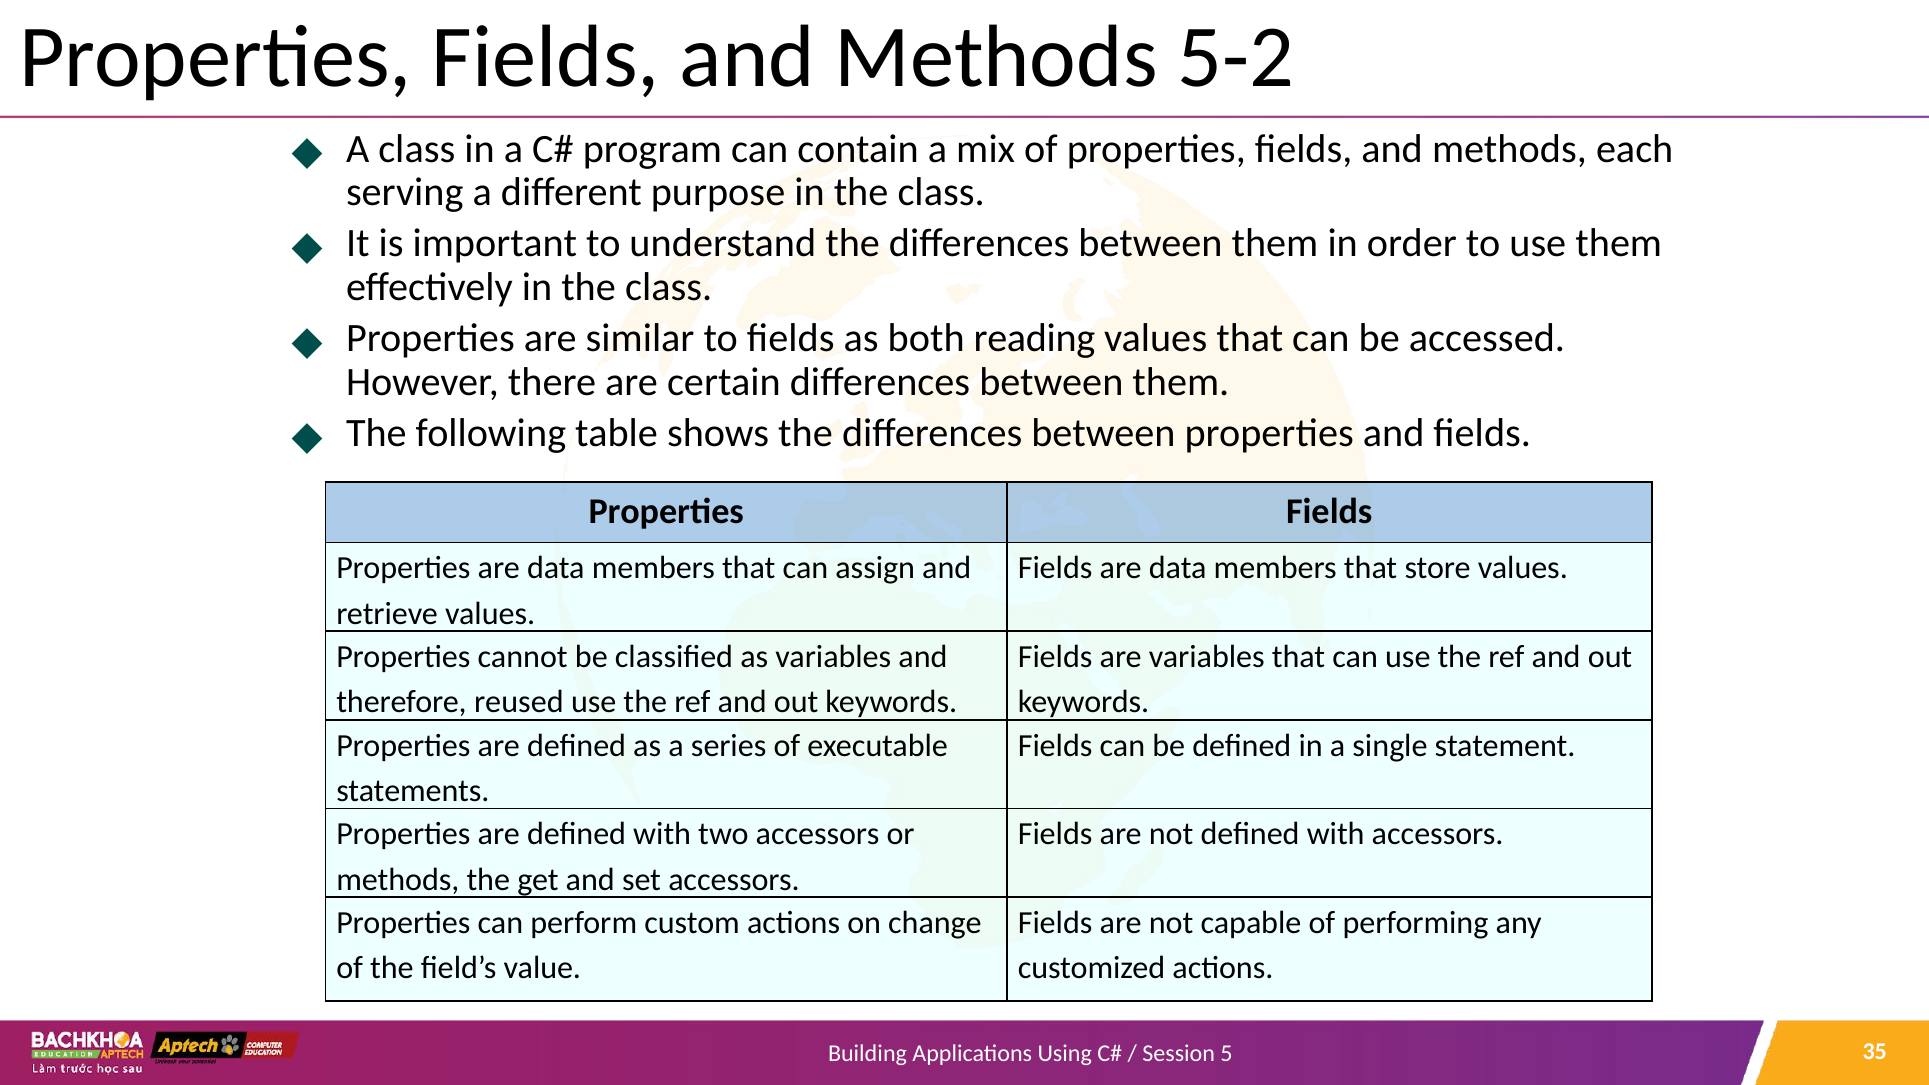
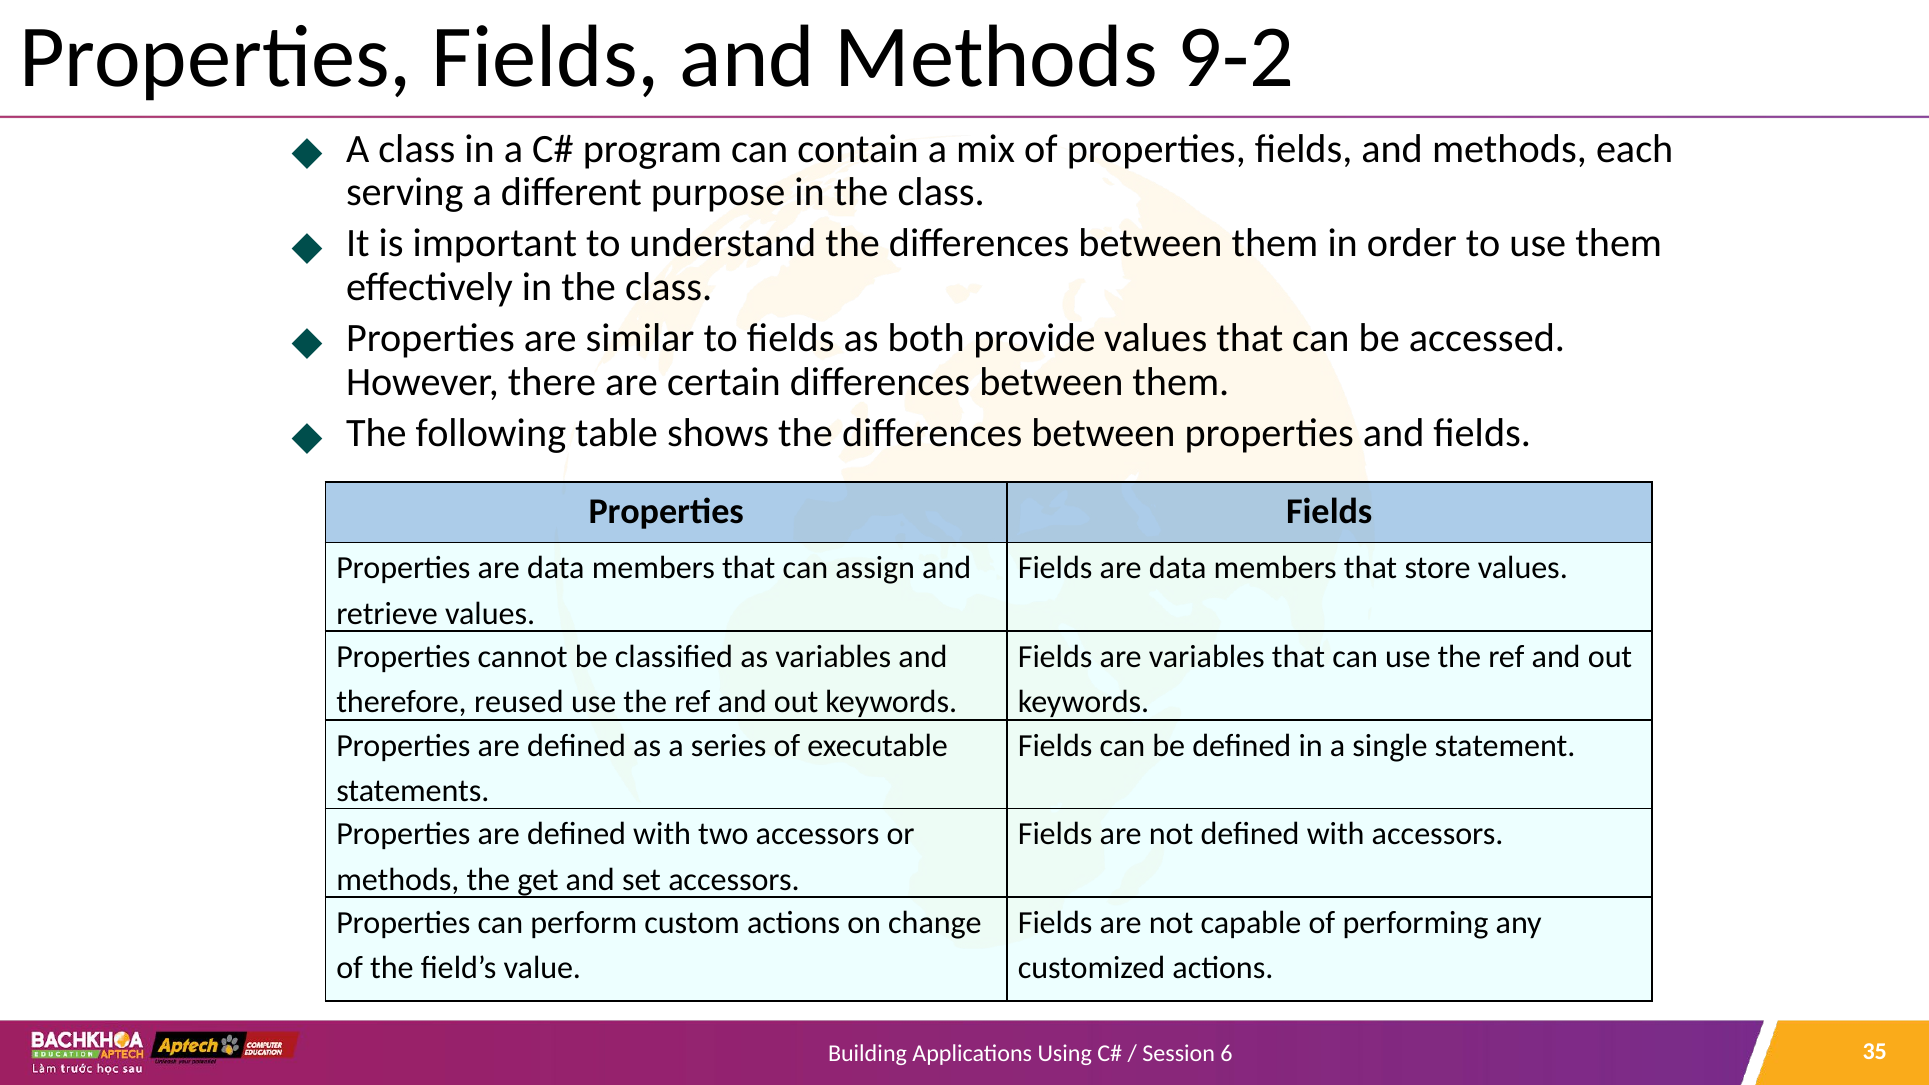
5-2: 5-2 -> 9-2 (1236, 57)
reading: reading -> provide (1035, 338)
5: 5 -> 6 (1227, 1053)
